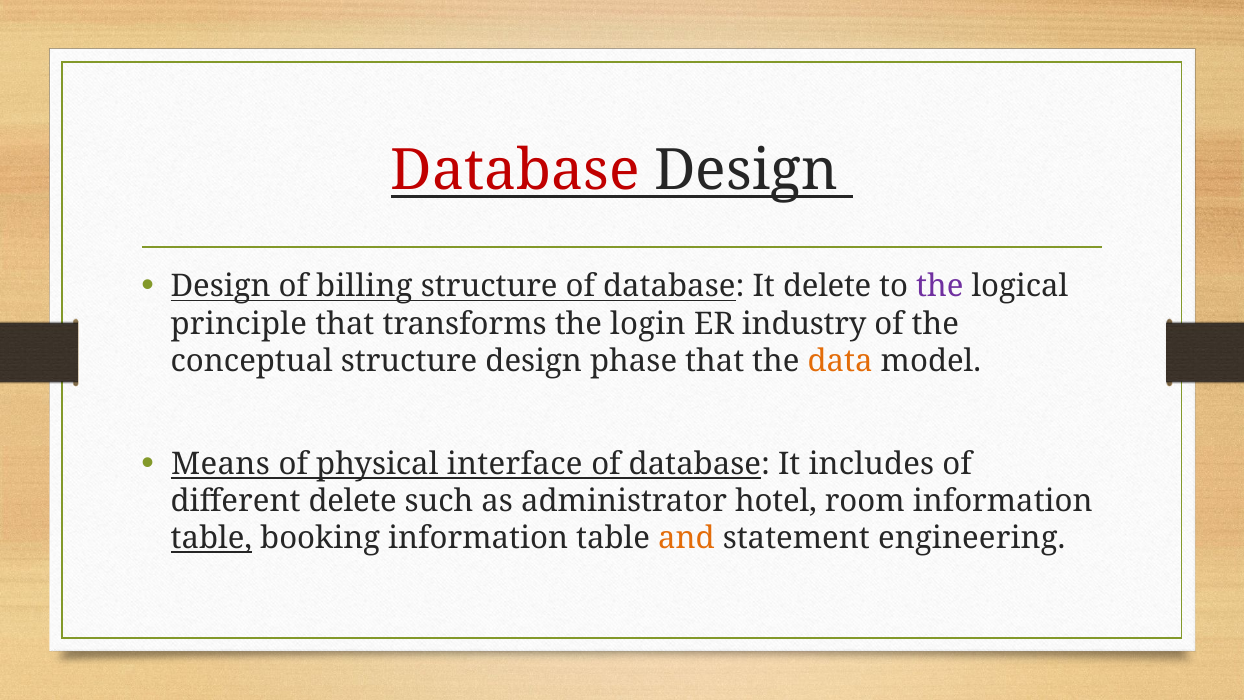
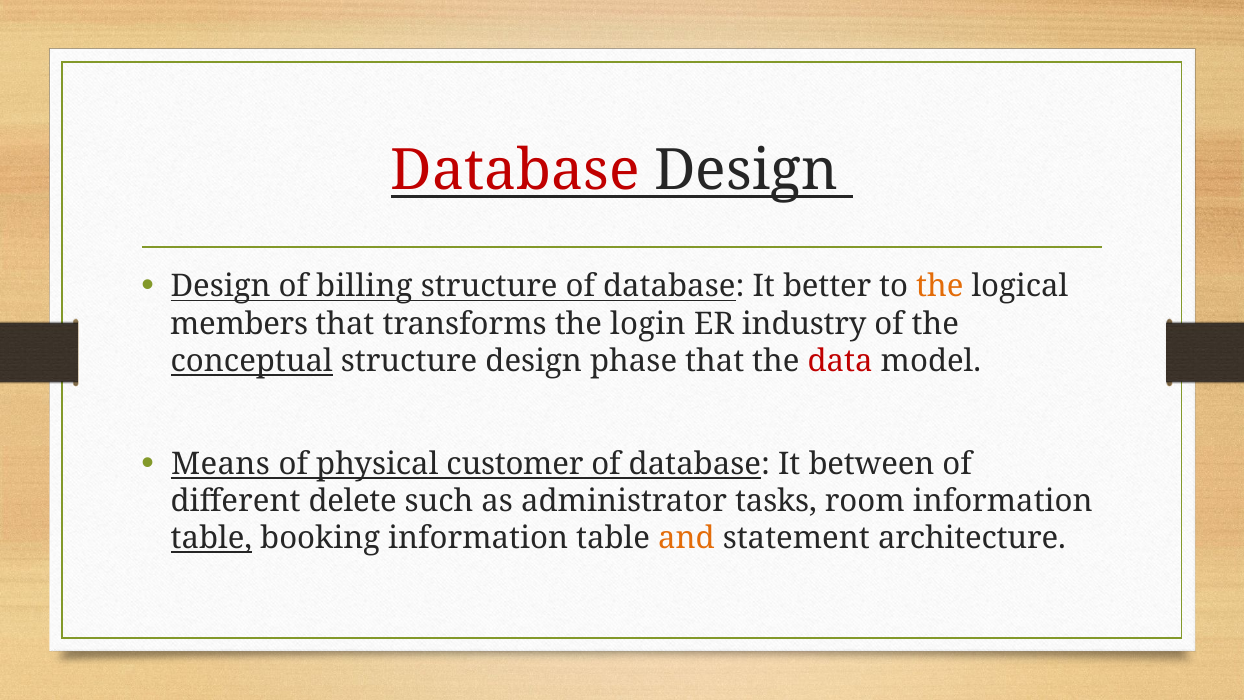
It delete: delete -> better (827, 286)
the colour: purple -> orange (940, 286)
principle: principle -> members (239, 324)
conceptual underline: none -> present (252, 361)
data colour: orange -> red (840, 361)
interface: interface -> customer (515, 464)
includes: includes -> between (871, 464)
hotel: hotel -> tasks (776, 501)
engineering: engineering -> architecture (972, 538)
